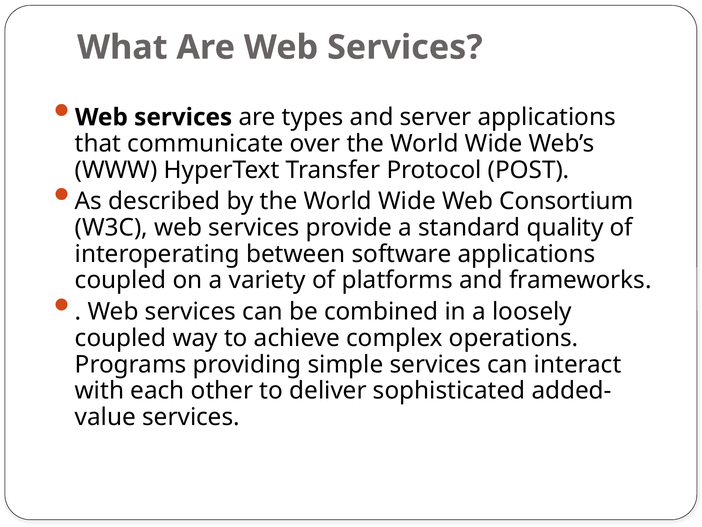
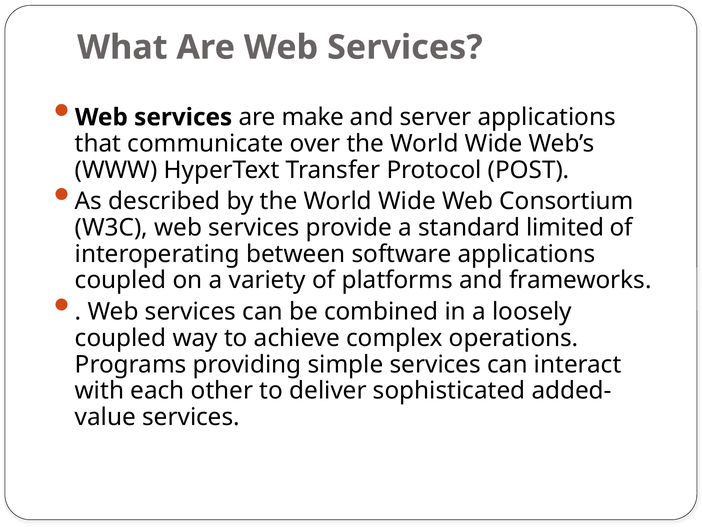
types: types -> make (313, 117)
quality: quality -> limited (565, 228)
